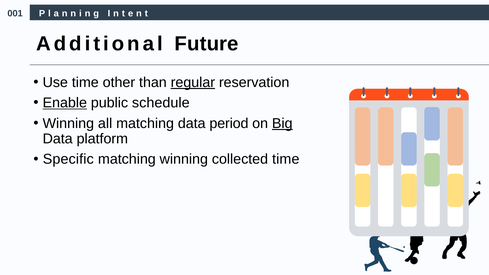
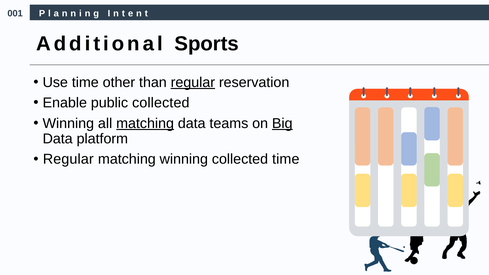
Future: Future -> Sports (207, 44)
Enable underline: present -> none (65, 103)
public schedule: schedule -> collected (161, 103)
matching underline: none -> present (145, 123)
period: period -> teams (229, 123)
Specific: Specific -> Regular (68, 159)
